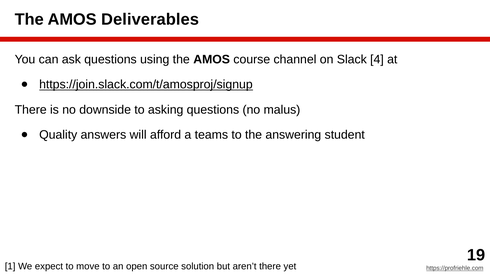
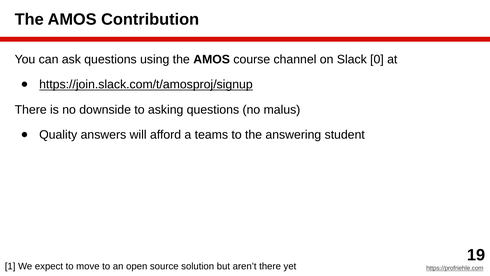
Deliverables: Deliverables -> Contribution (150, 20)
4: 4 -> 0 (377, 59)
